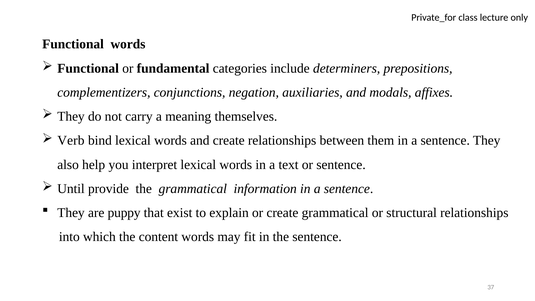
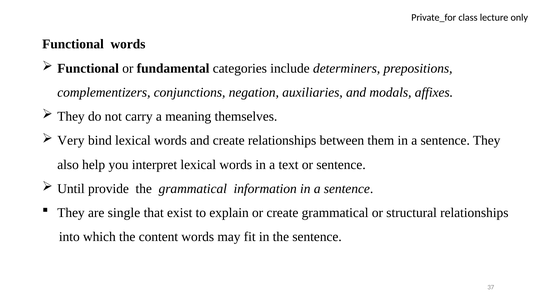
Verb: Verb -> Very (71, 140)
puppy: puppy -> single (124, 213)
